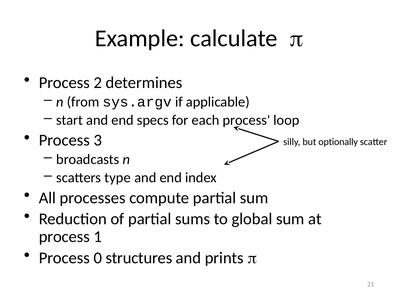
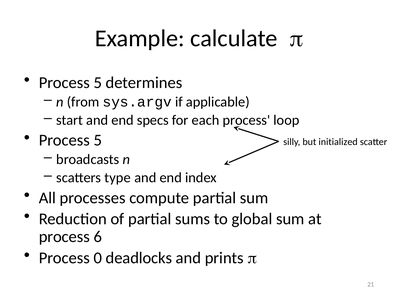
2: 2 -> 5 (98, 83)
3: 3 -> 5 (98, 140)
optionally: optionally -> initialized (338, 142)
1: 1 -> 6 (98, 237)
structures: structures -> deadlocks (139, 258)
